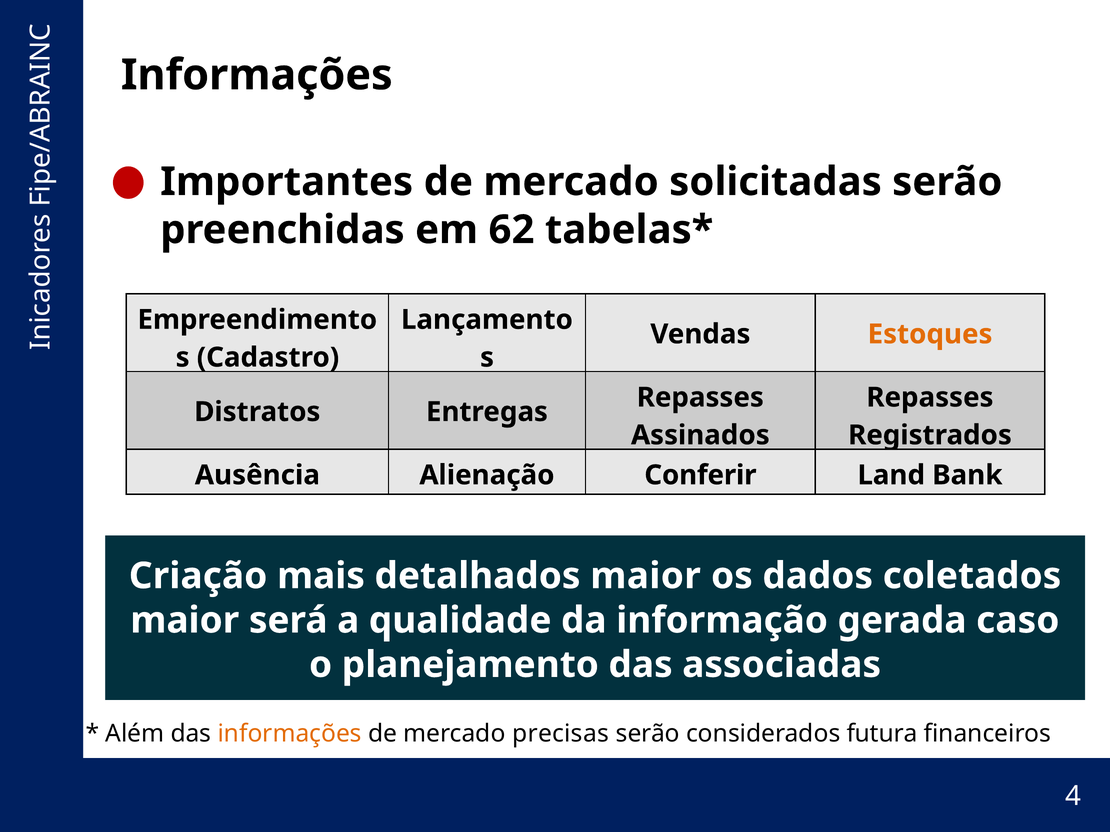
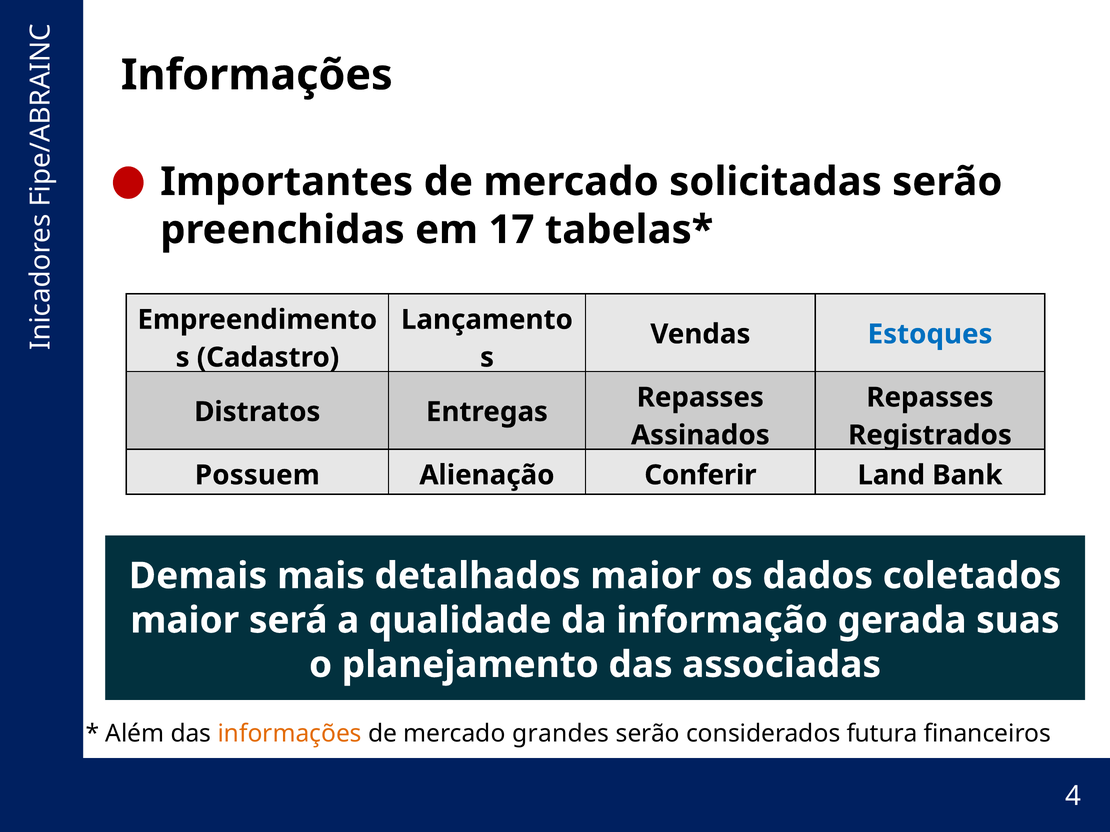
62: 62 -> 17 (511, 230)
Estoques colour: orange -> blue (930, 334)
Ausência: Ausência -> Possuem (257, 475)
Criação: Criação -> Demais (198, 576)
caso: caso -> suas (1018, 621)
precisas: precisas -> grandes (561, 734)
